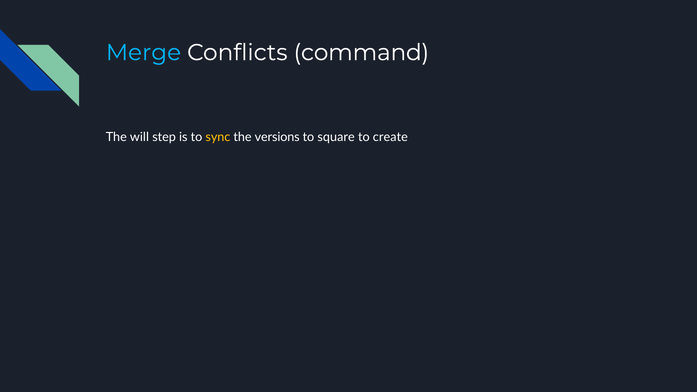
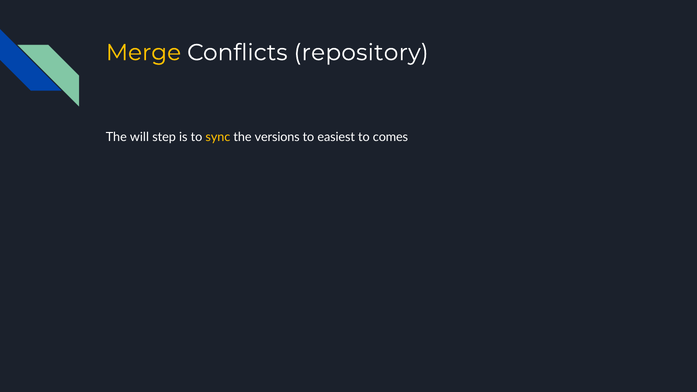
Merge colour: light blue -> yellow (143, 53)
command: command -> repository (361, 53)
square: square -> easiest (336, 137)
create: create -> comes (390, 137)
